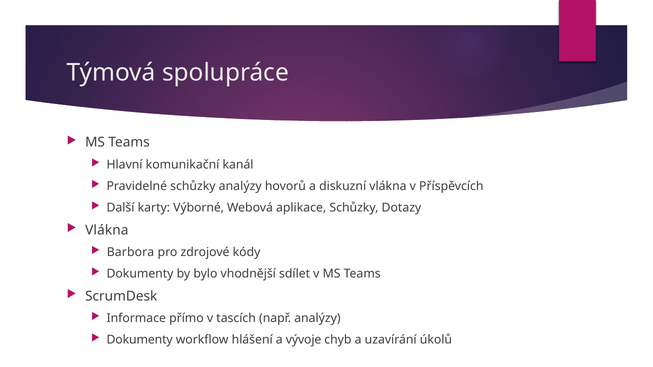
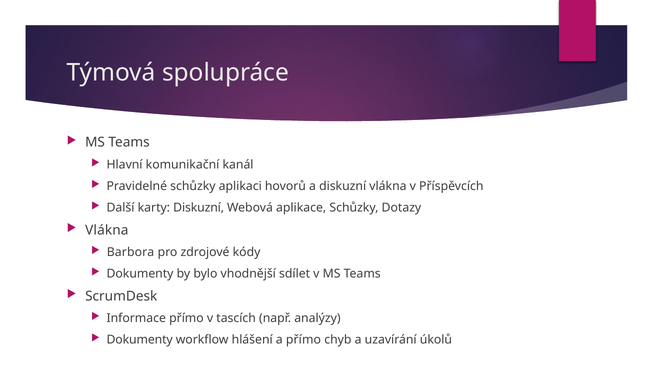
schůzky analýzy: analýzy -> aplikaci (240, 186)
karty Výborné: Výborné -> Diskuzní (199, 208)
a vývoje: vývoje -> přímo (303, 340)
